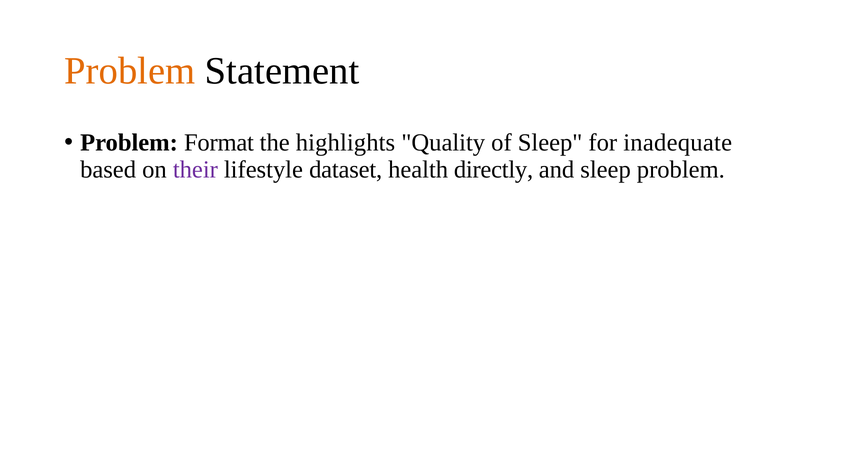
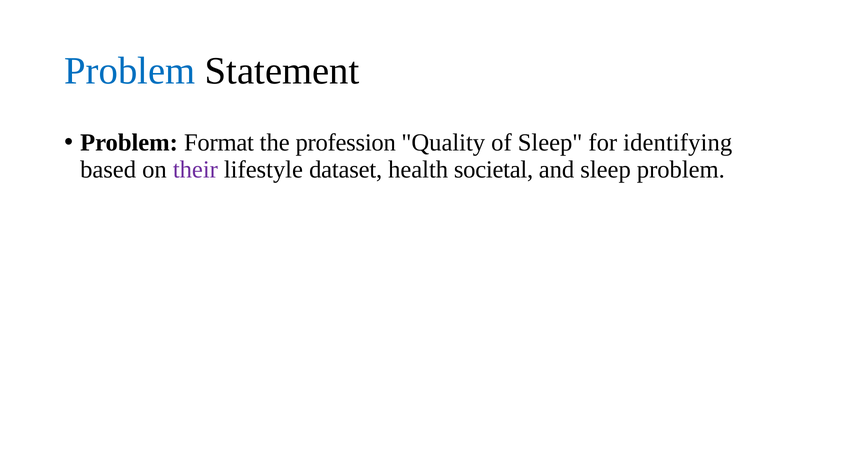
Problem colour: orange -> blue (130, 71)
highlights: highlights -> profession (346, 143)
inadequate: inadequate -> identifying (678, 143)
directly: directly -> societal (494, 169)
